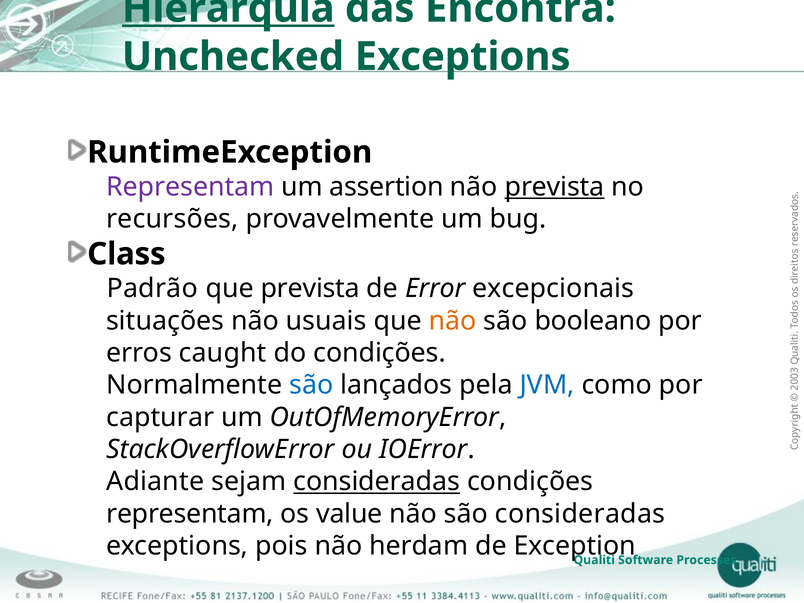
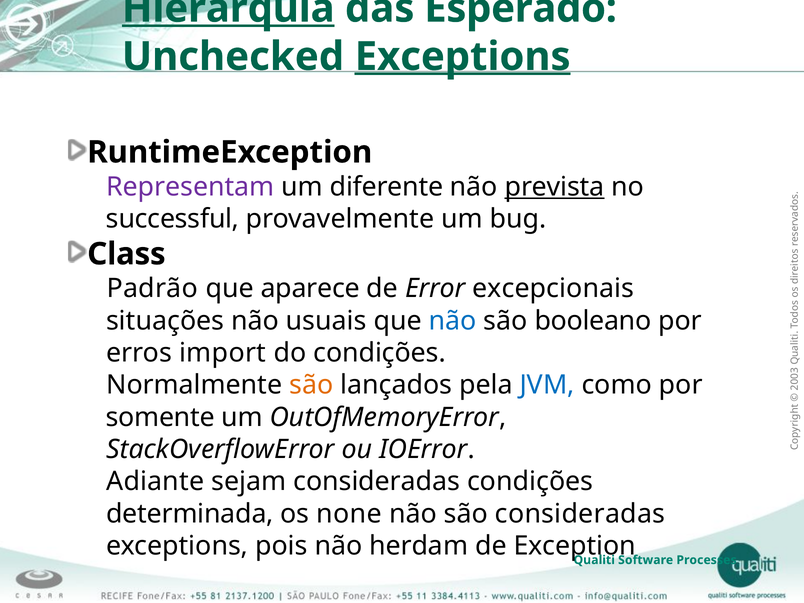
Encontra: Encontra -> Esperado (521, 8)
Exceptions underline: none -> present (463, 57)
assertion: assertion -> diferente (387, 187)
recursões: recursões -> successful (173, 219)
que prevista: prevista -> aparece (310, 289)
não colour: orange -> blue (453, 321)
caught: caught -> import (223, 353)
são colour: blue -> orange (311, 385)
capturar: capturar -> somente (160, 417)
consideradas underline: present -> none (377, 482)
representam: representam -> determinada (190, 514)
value: value -> none (349, 514)
